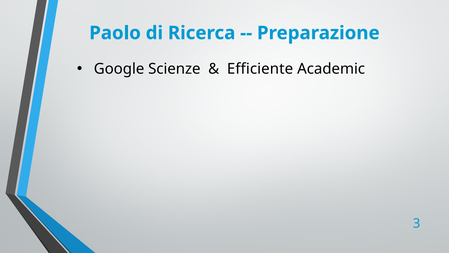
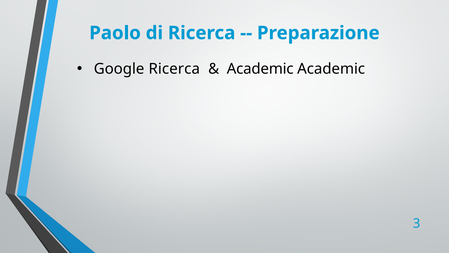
Google Scienze: Scienze -> Ricerca (174, 69)
Efficiente: Efficiente -> Academic (260, 69)
